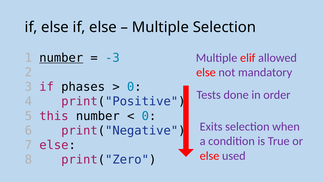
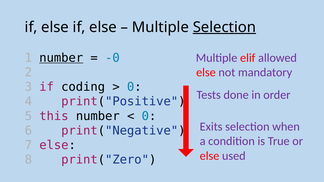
Selection underline: none -> present (224, 27)
-3: -3 -> -0 (112, 58)
phases: phases -> coding (83, 87)
